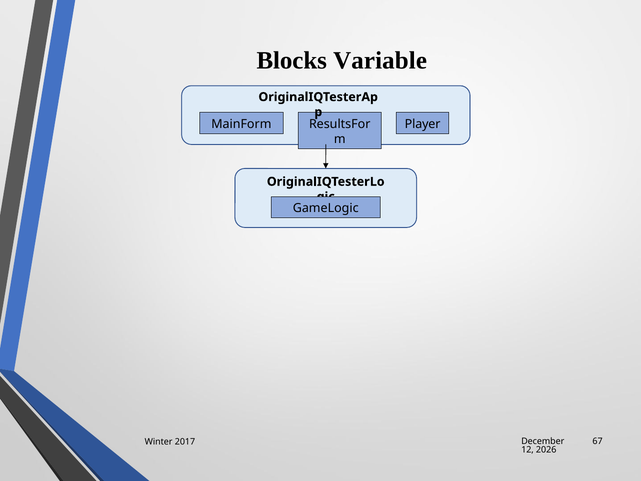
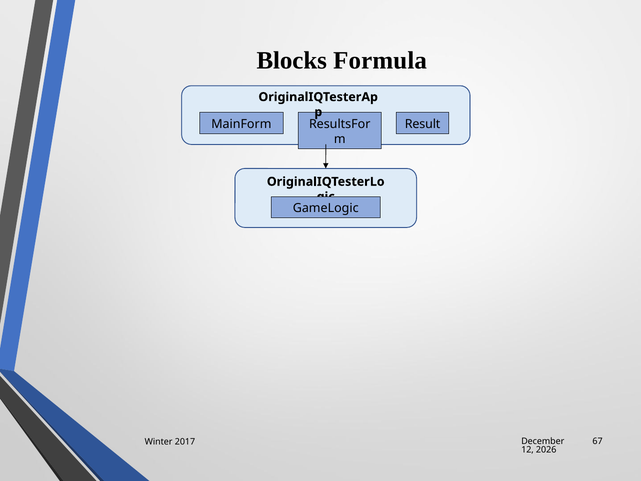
Variable: Variable -> Formula (380, 60)
Player: Player -> Result (423, 124)
